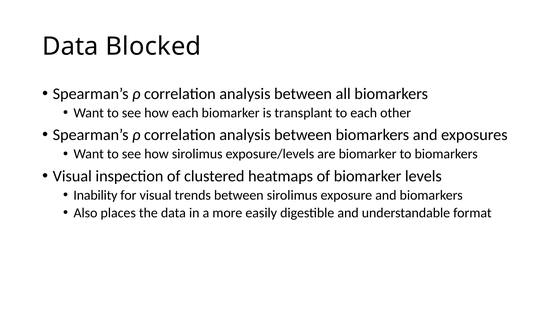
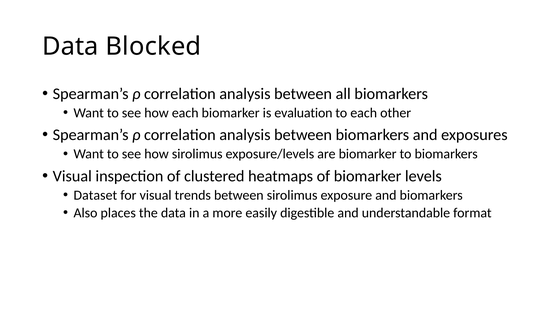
transplant: transplant -> evaluation (303, 113)
Inability: Inability -> Dataset (95, 195)
